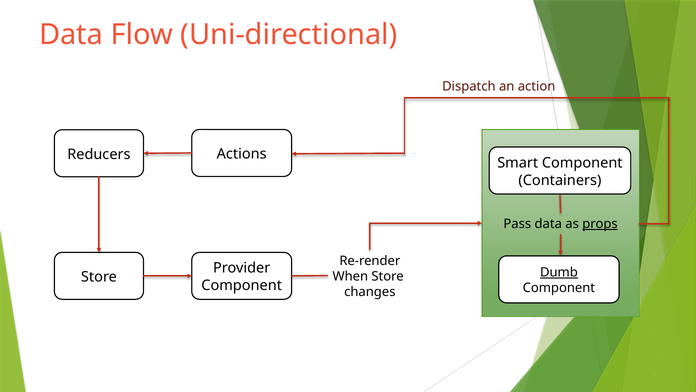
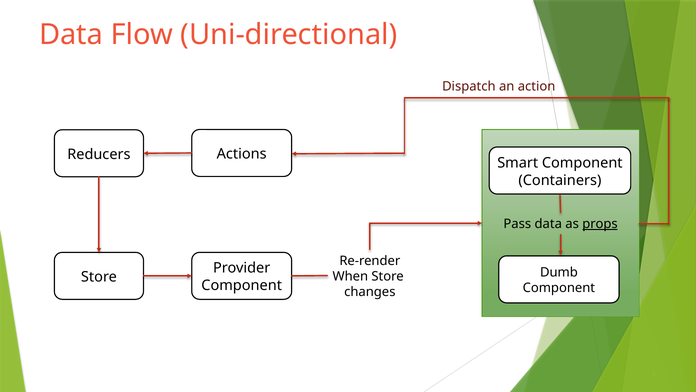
Dumb underline: present -> none (559, 272)
